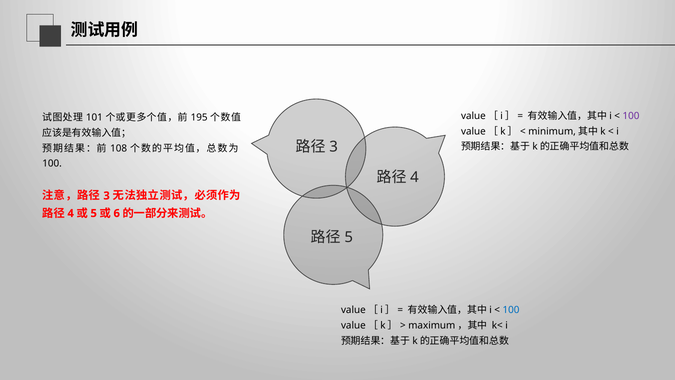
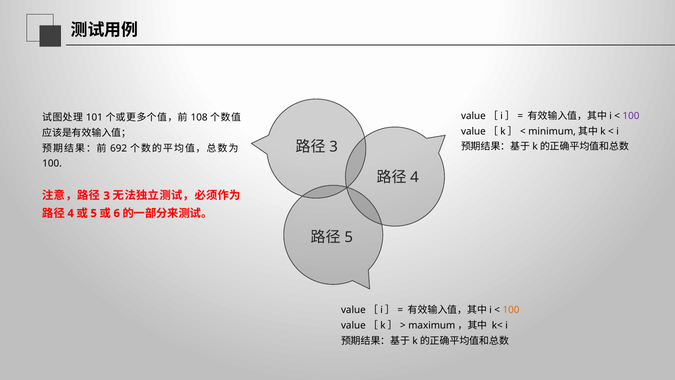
195: 195 -> 108 (199, 117)
108: 108 -> 692 (119, 148)
100 colour: blue -> orange (511, 310)
